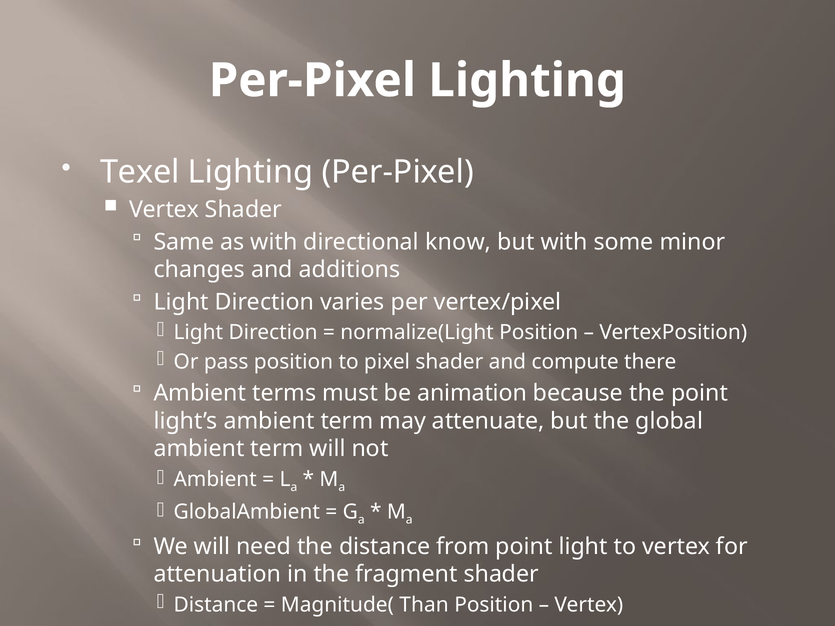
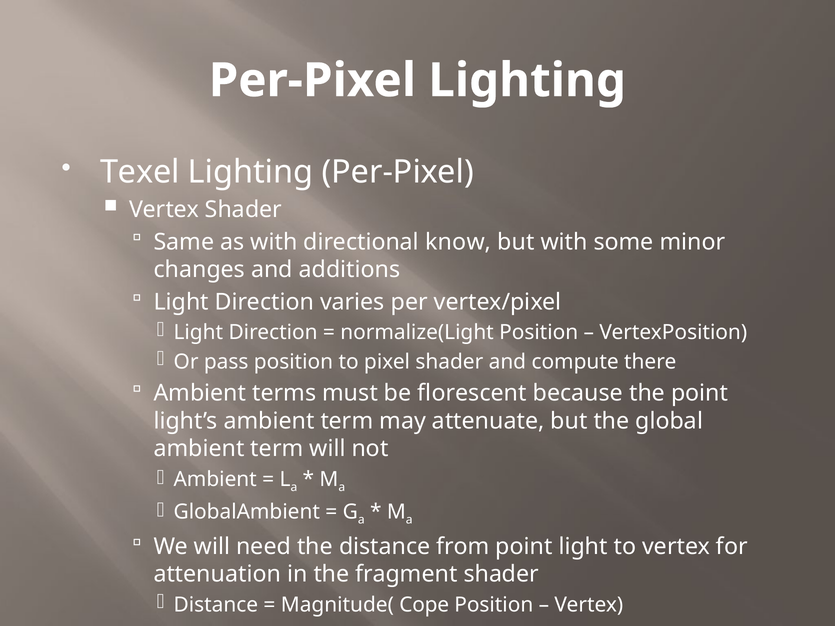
animation: animation -> florescent (472, 393)
Than: Than -> Cope (424, 605)
